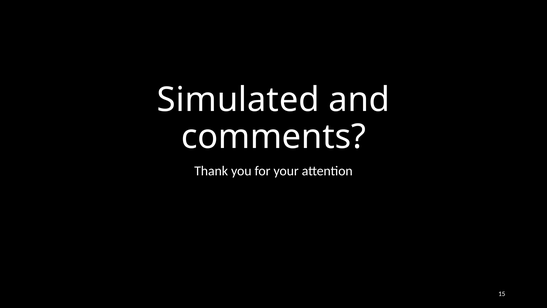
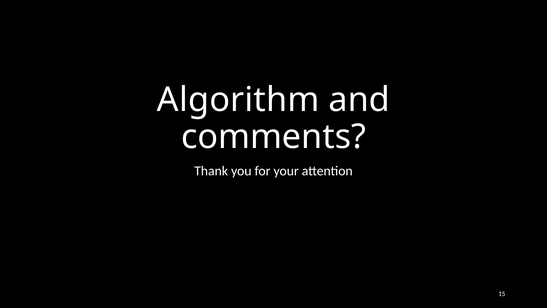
Simulated: Simulated -> Algorithm (238, 100)
